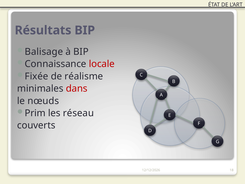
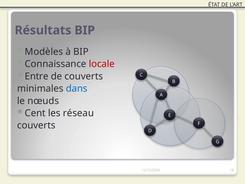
Balisage: Balisage -> Modèles (44, 52)
Fixée: Fixée -> Entre (37, 76)
de réalisme: réalisme -> couverts (84, 76)
dans colour: red -> blue (77, 88)
Prim: Prim -> Cent (35, 113)
